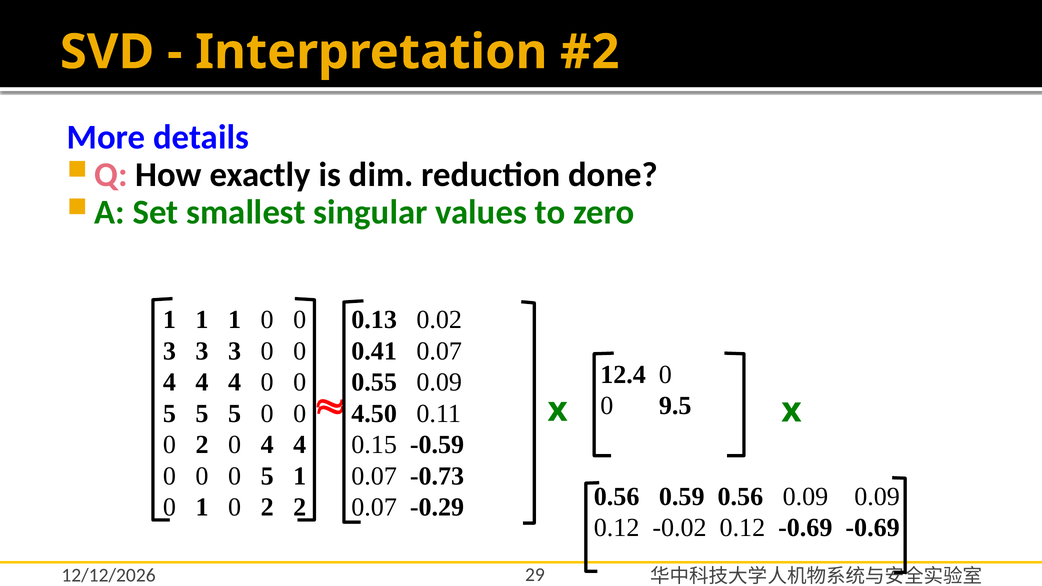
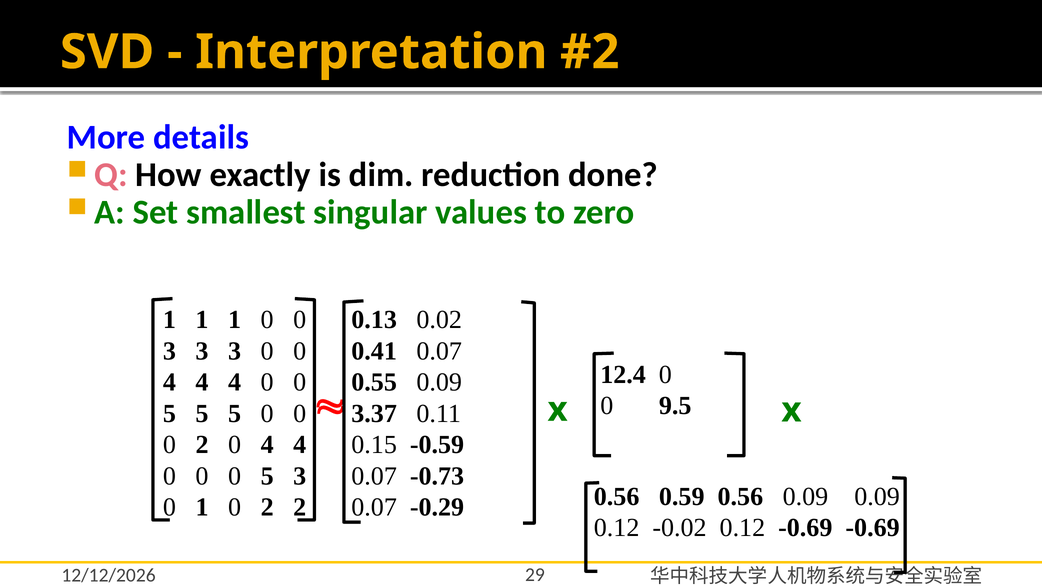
4.50: 4.50 -> 3.37 (374, 414)
5 1: 1 -> 3 (300, 476)
